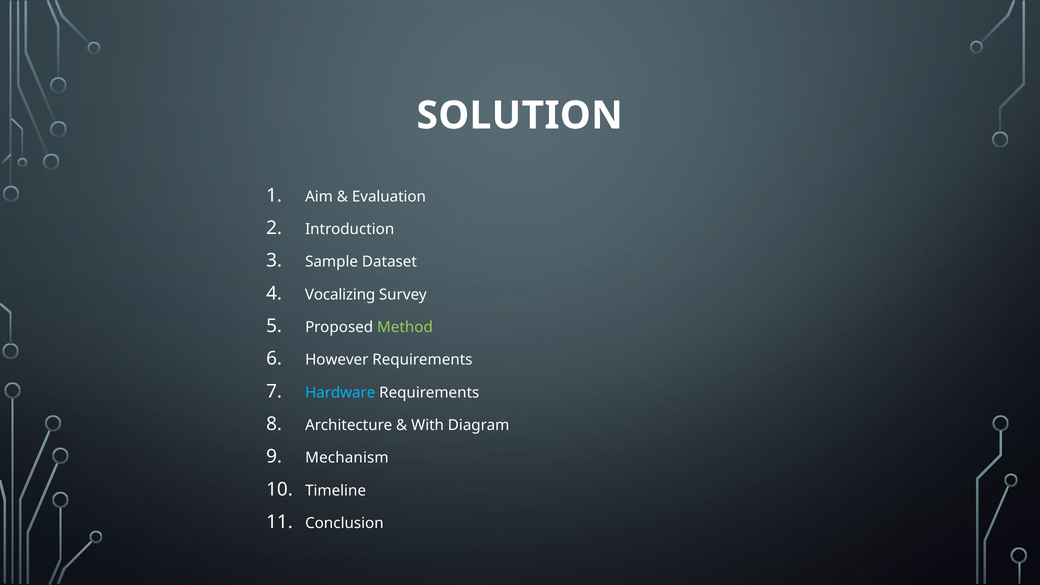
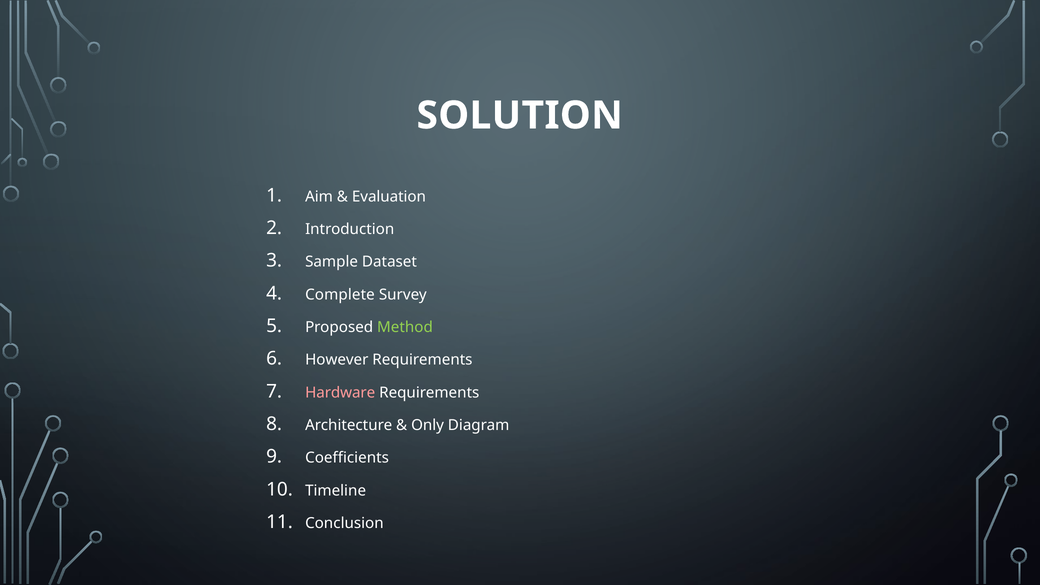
Vocalizing: Vocalizing -> Complete (340, 295)
Hardware colour: light blue -> pink (340, 393)
With: With -> Only (428, 425)
Mechanism: Mechanism -> Coefficients (347, 458)
